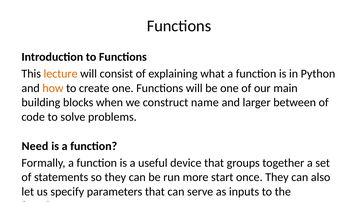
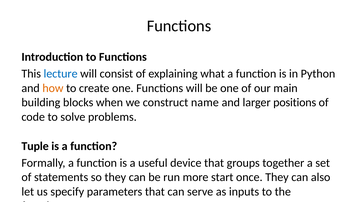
lecture colour: orange -> blue (61, 73)
larger between: between -> positions (295, 102)
Need: Need -> Tuple (35, 146)
